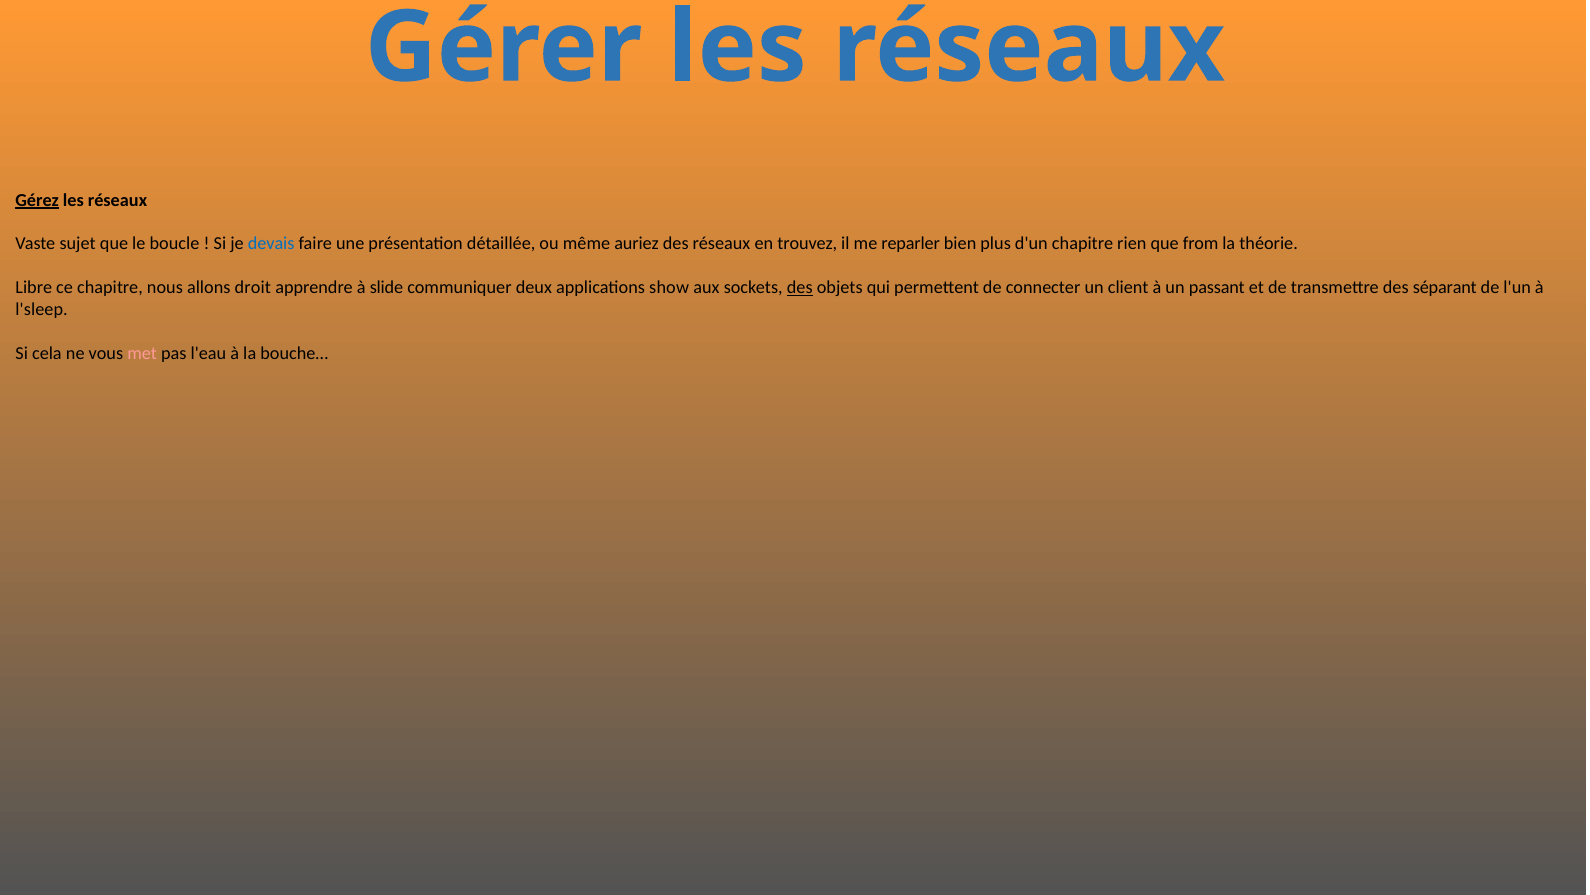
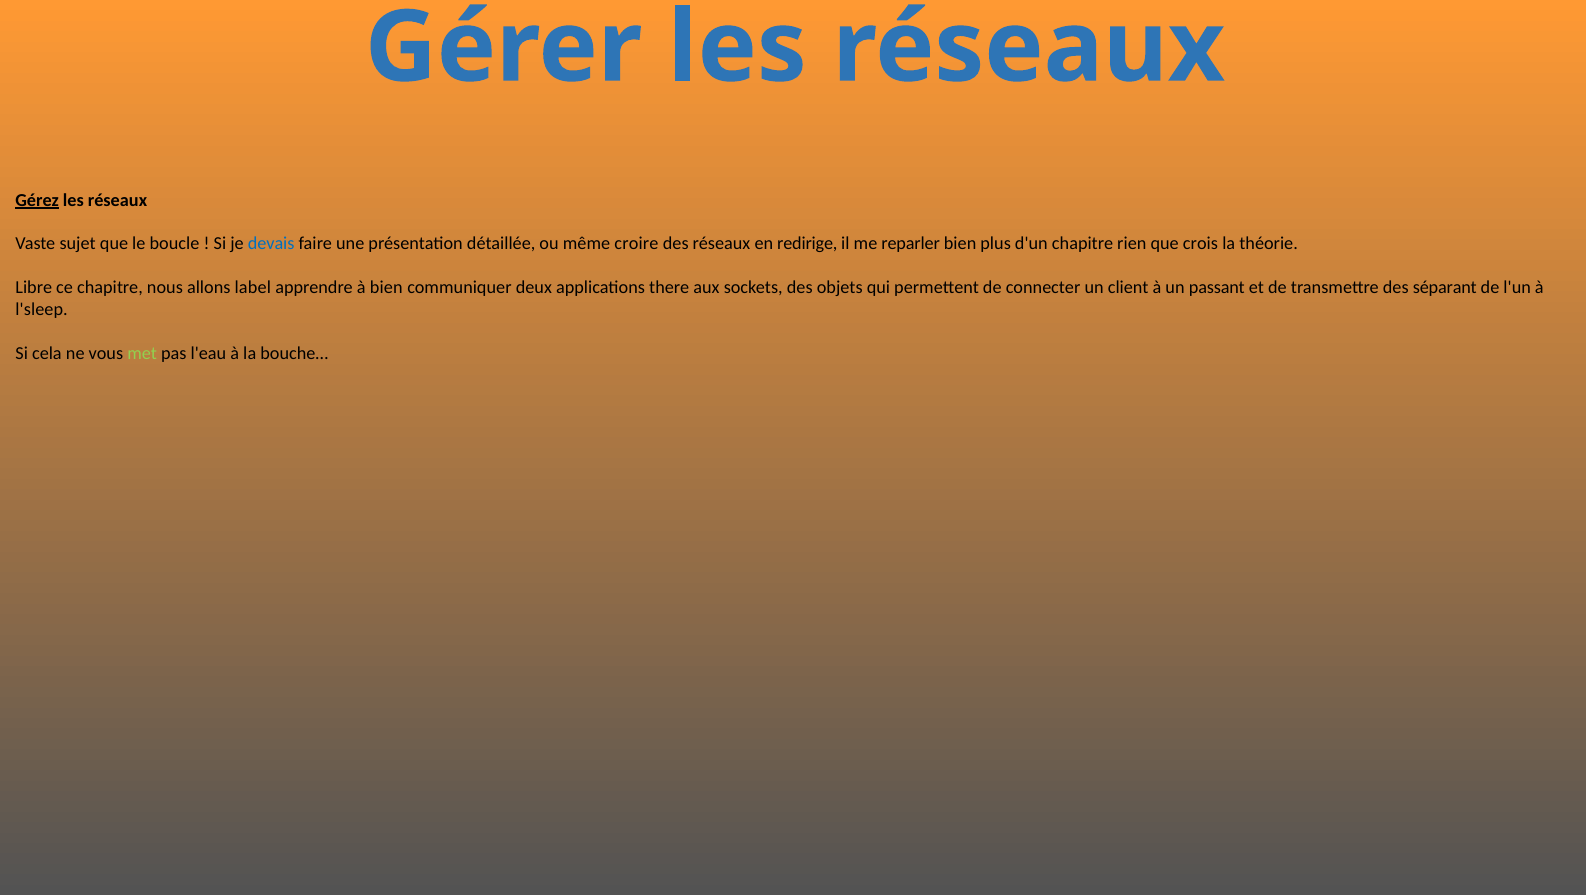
auriez: auriez -> croire (636, 244)
trouvez: trouvez -> redirige (807, 244)
from: from -> crois (1201, 244)
droit: droit -> label (253, 288)
à slide: slide -> bien (386, 288)
show: show -> there (669, 288)
des underline: present -> none (800, 288)
met colour: pink -> light green (142, 353)
